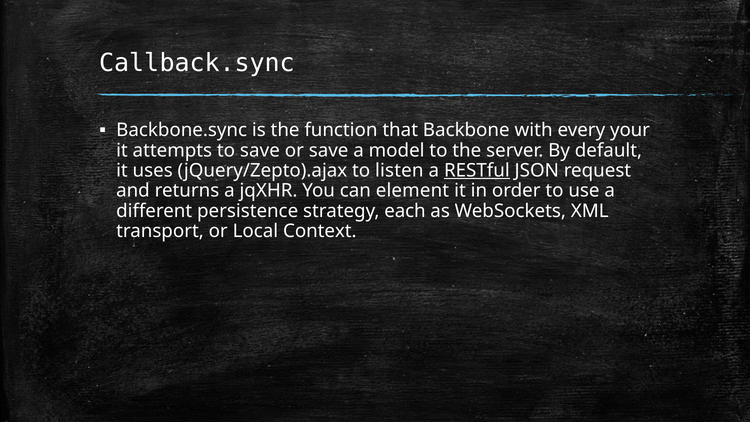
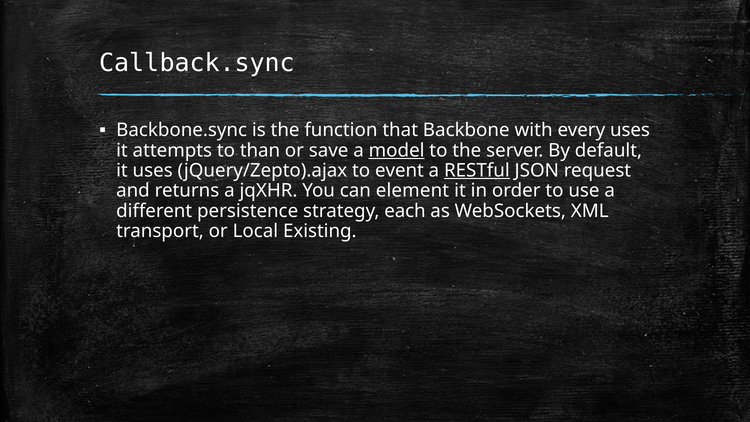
every your: your -> uses (630, 130)
to save: save -> than (260, 150)
model underline: none -> present (397, 150)
listen: listen -> event (399, 171)
Context: Context -> Existing (320, 231)
